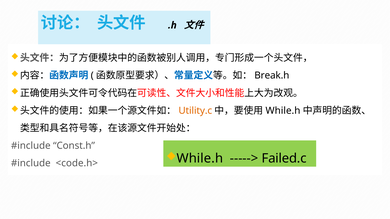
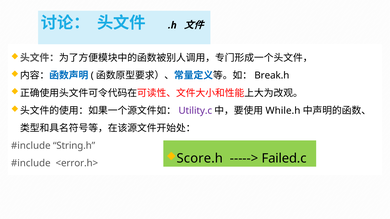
Utility.c colour: orange -> purple (195, 111)
Const.h: Const.h -> String.h (74, 146)
While.h: While.h -> Score.h (200, 159)
<code.h>: <code.h> -> <error.h> (77, 163)
